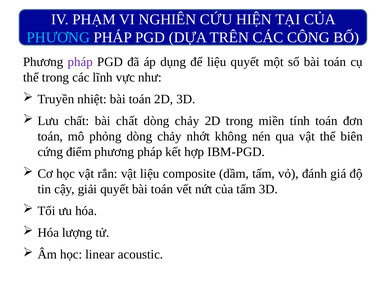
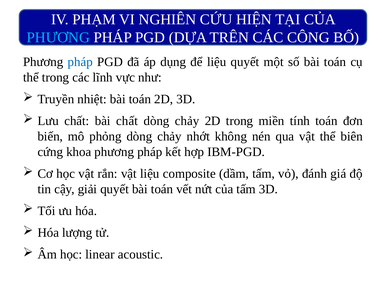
pháp colour: purple -> blue (80, 62)
toán: toán -> biến (50, 137)
điểm: điểm -> khoa (79, 152)
